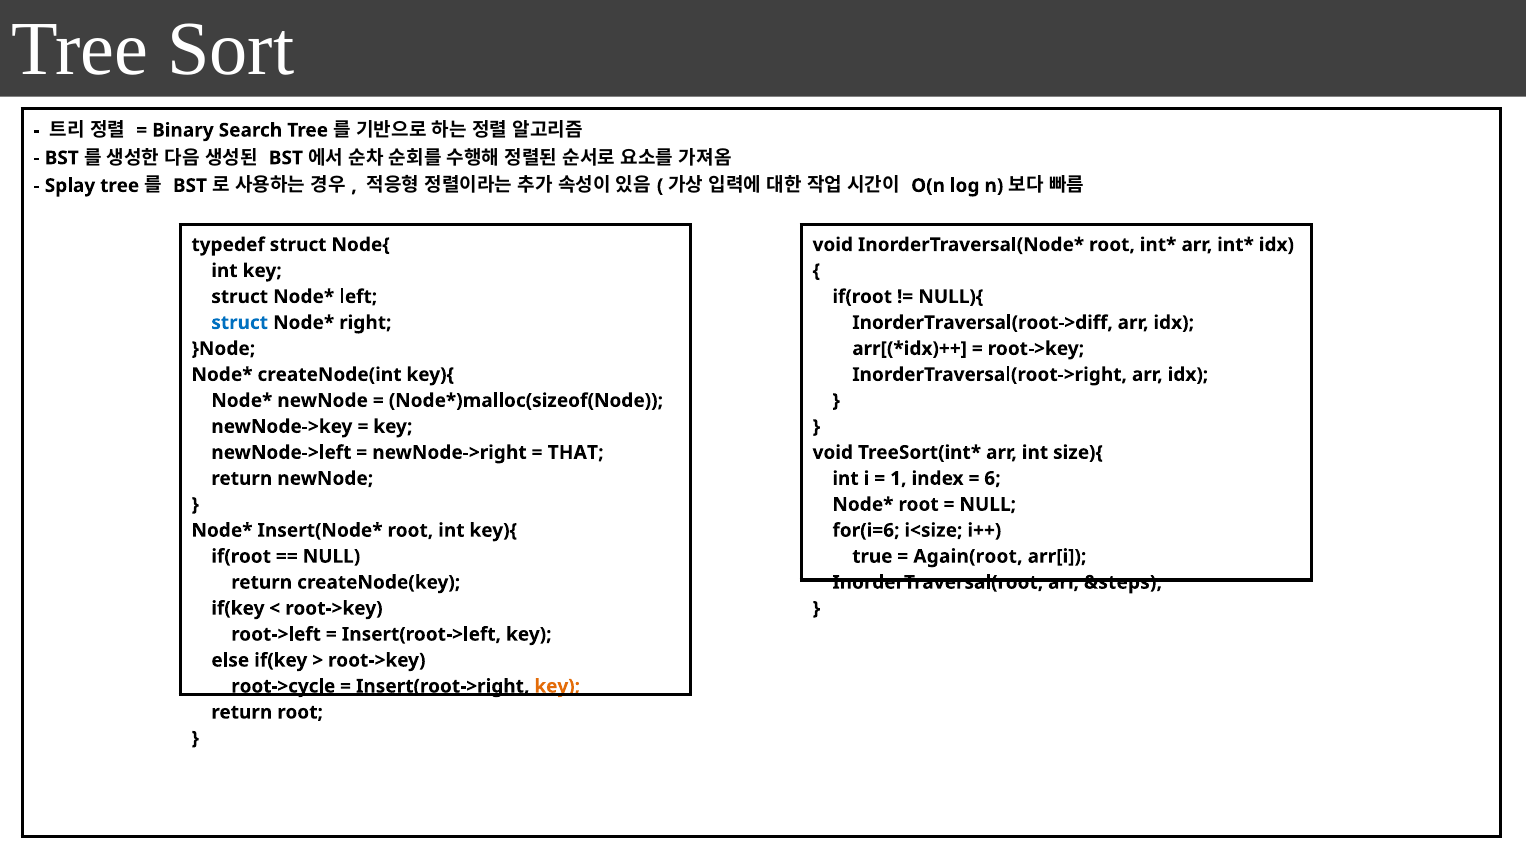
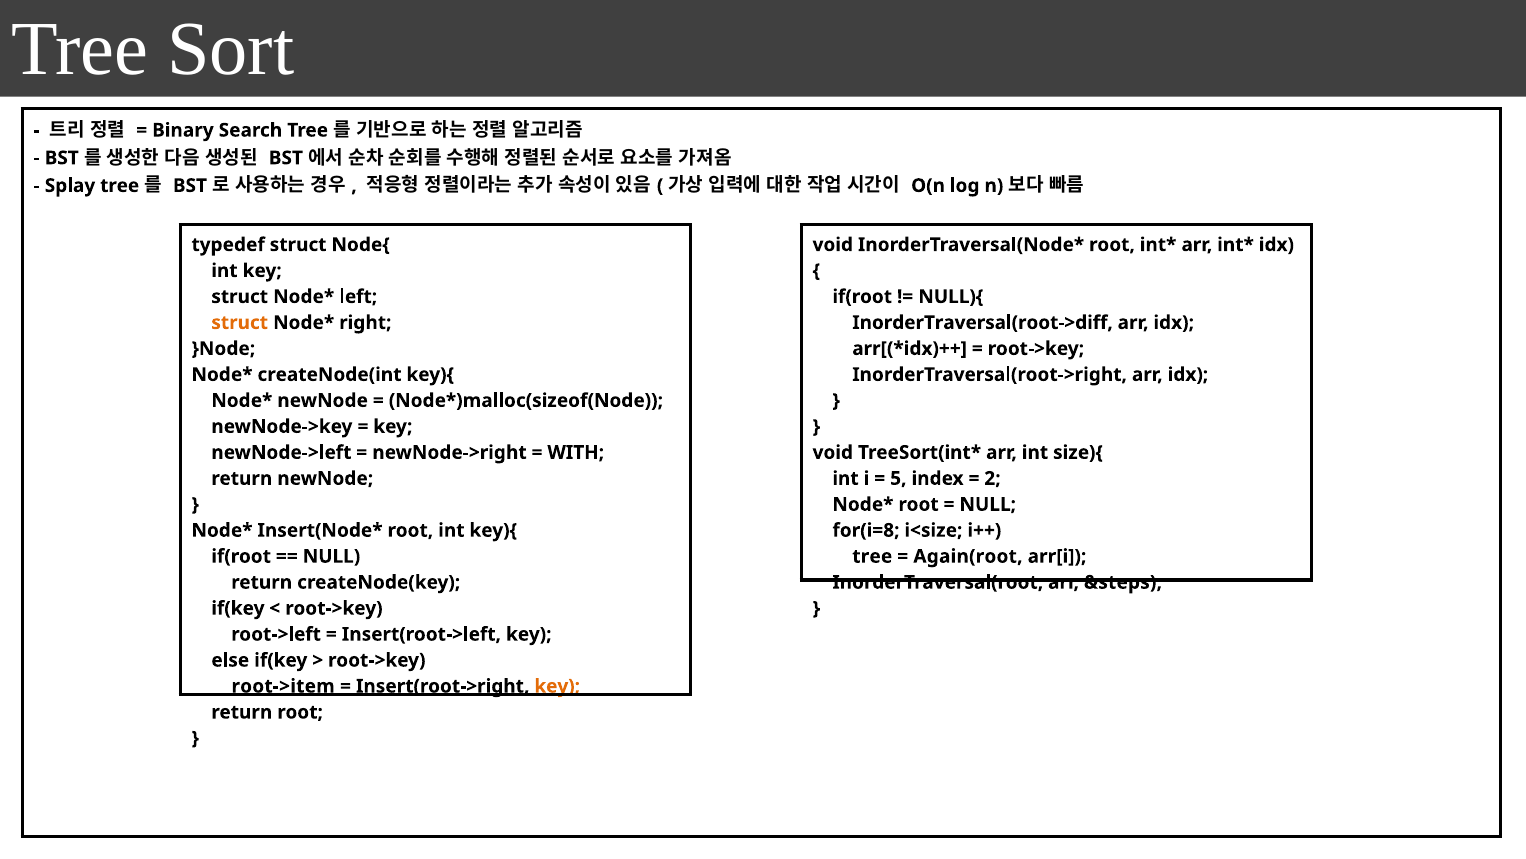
struct colour: blue -> orange (240, 322)
THAT: THAT -> WITH (576, 452)
1: 1 -> 5 (898, 478)
6: 6 -> 2 (992, 478)
for(i=6: for(i=6 -> for(i=8 (866, 530)
true: true -> tree (872, 556)
root->cycle: root->cycle -> root->item (283, 686)
